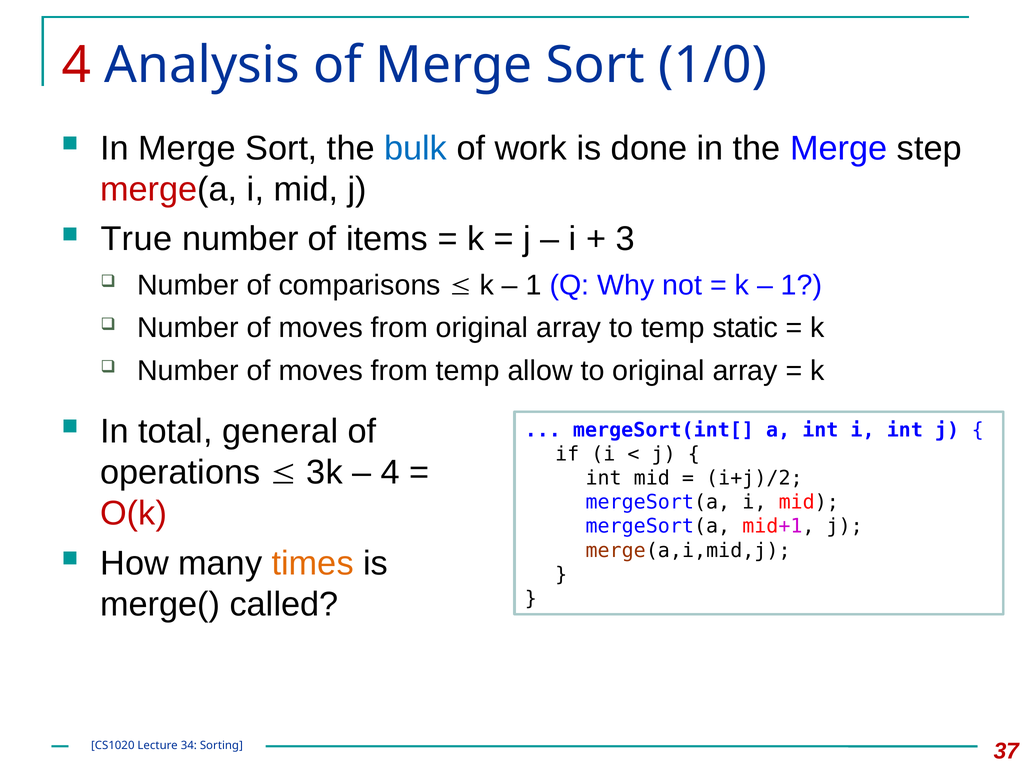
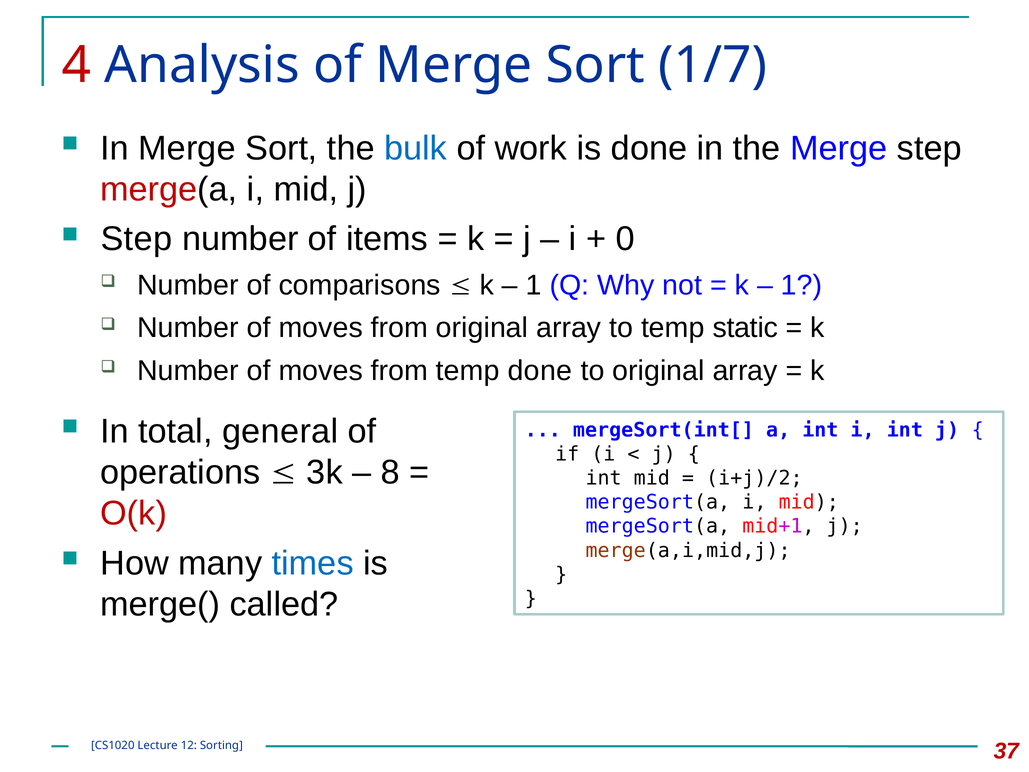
1/0: 1/0 -> 1/7 (713, 65)
True: True -> Step (136, 239)
3: 3 -> 0 (625, 239)
temp allow: allow -> done (540, 371)
4: 4 -> 8 (390, 472)
times colour: orange -> blue (313, 563)
34: 34 -> 12 (189, 745)
